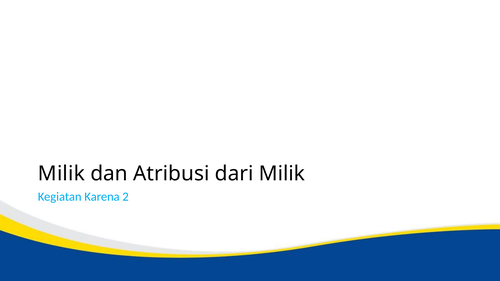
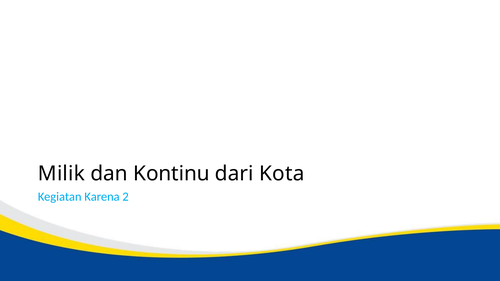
Atribusi: Atribusi -> Kontinu (171, 174)
dari Milik: Milik -> Kota (282, 174)
